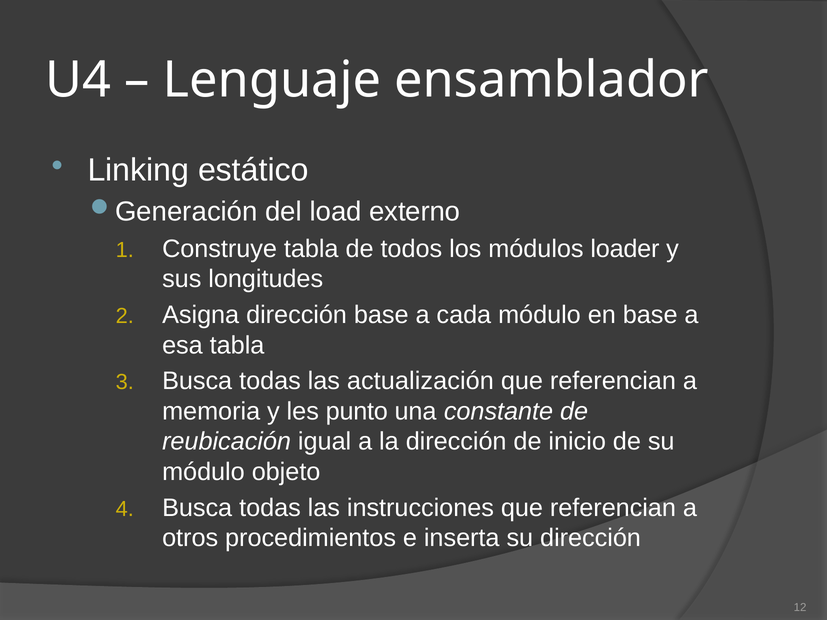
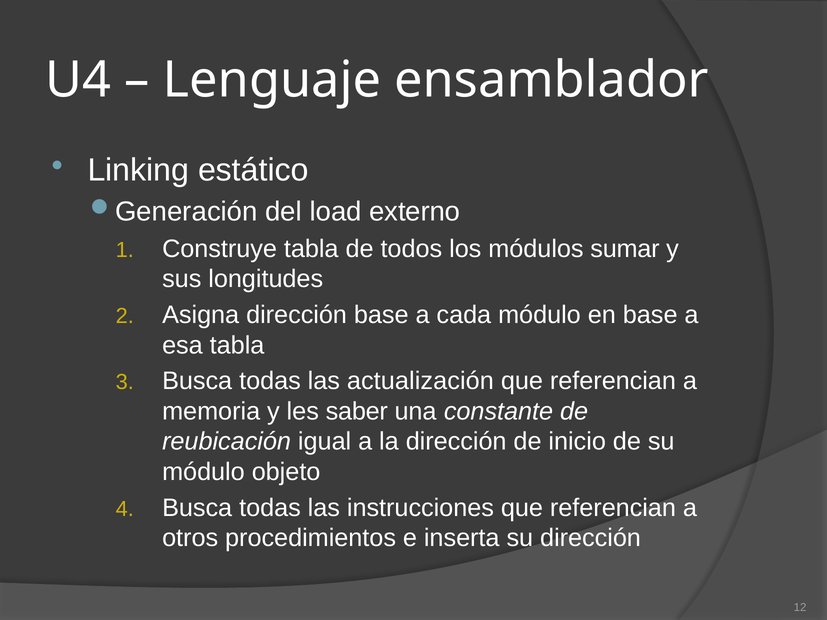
loader: loader -> sumar (625, 249)
punto: punto -> saber (357, 411)
